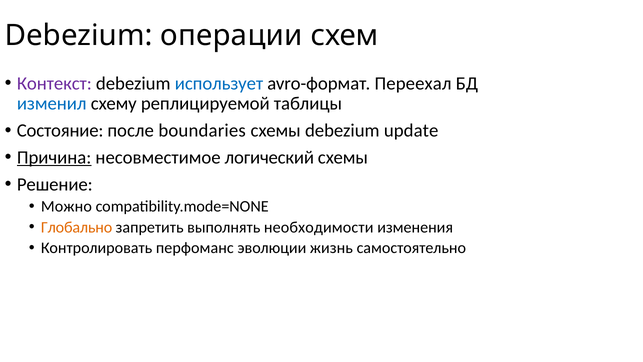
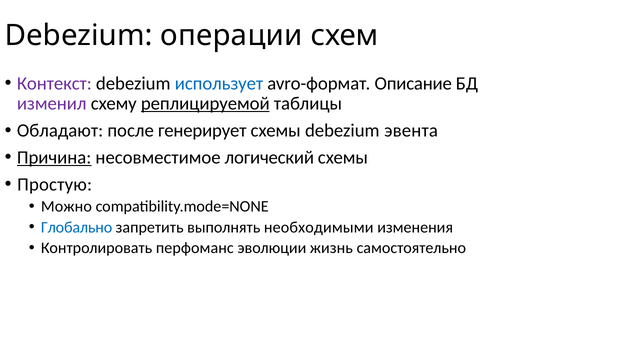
Переехал: Переехал -> Описание (413, 83)
изменил colour: blue -> purple (52, 103)
реплицируемой underline: none -> present (205, 103)
Состояние: Состояние -> Обладают (60, 130)
boundaries: boundaries -> генерирует (202, 130)
update: update -> эвента (411, 130)
Решение: Решение -> Простую (55, 184)
Глобально colour: orange -> blue (77, 227)
необходимости: необходимости -> необходимыми (319, 227)
